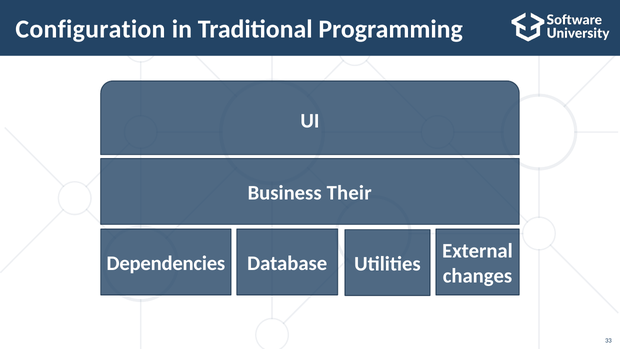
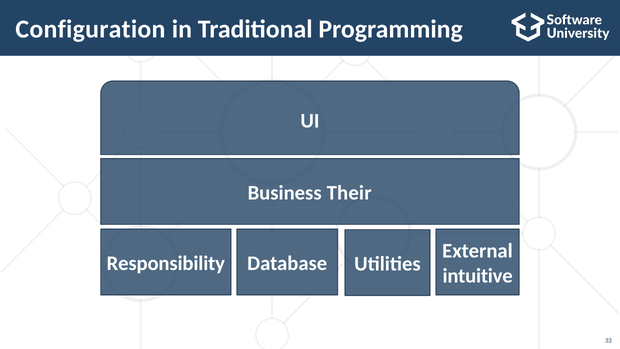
Dependencies: Dependencies -> Responsibility (166, 263)
changes: changes -> intuitive (478, 276)
